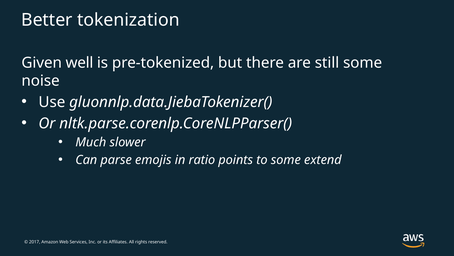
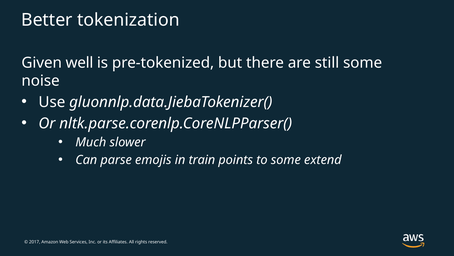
ratio: ratio -> train (202, 160)
